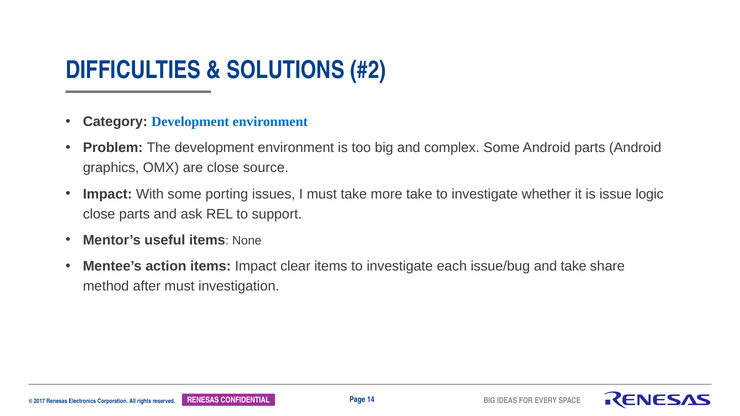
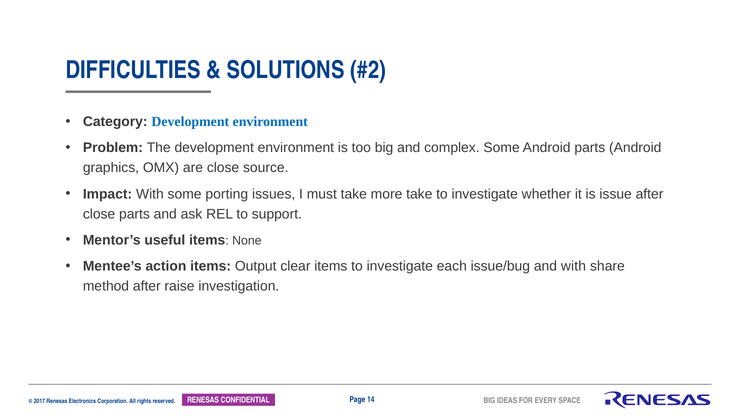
issue logic: logic -> after (650, 194)
items Impact: Impact -> Output (256, 266)
and take: take -> with (573, 266)
after must: must -> raise (180, 286)
